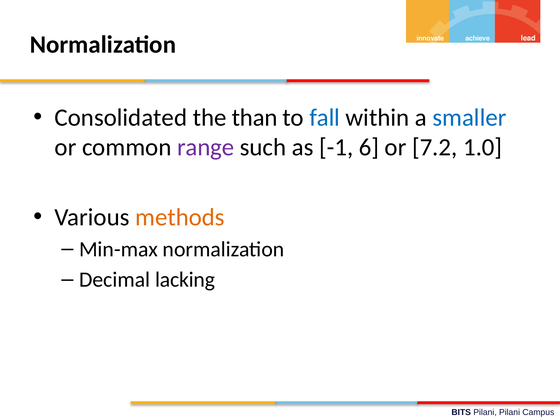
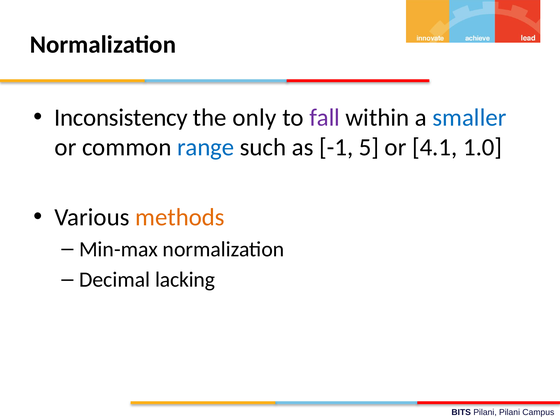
Consolidated: Consolidated -> Inconsistency (121, 117)
than: than -> only (254, 117)
fall colour: blue -> purple (325, 117)
range colour: purple -> blue (206, 147)
6: 6 -> 5 (369, 147)
7.2: 7.2 -> 4.1 (435, 147)
